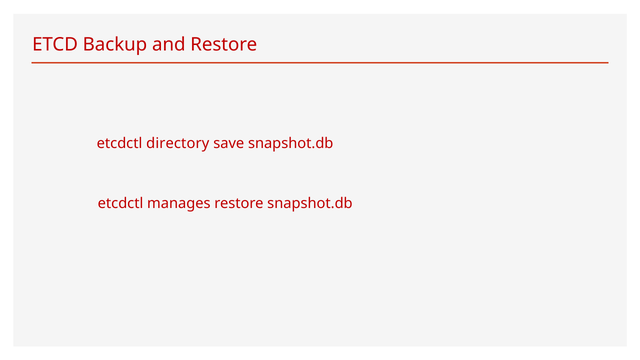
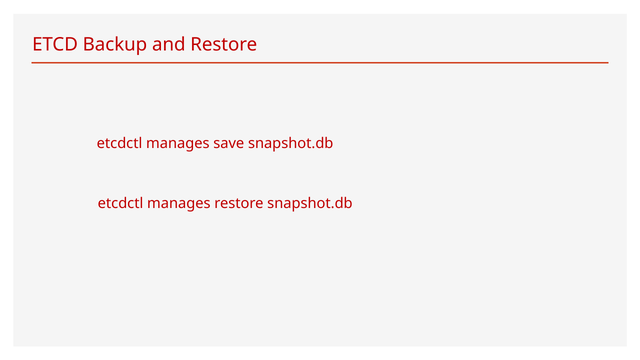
directory: directory -> manages (178, 143)
